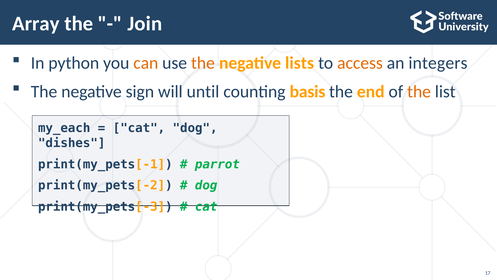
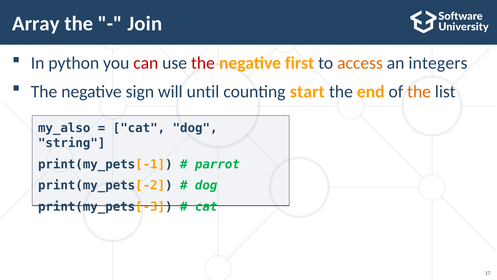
can colour: orange -> red (146, 63)
the colour: orange -> red (203, 63)
lists: lists -> first (300, 63)
basis: basis -> start (307, 91)
my_each: my_each -> my_also (64, 128)
dishes: dishes -> string (72, 143)
